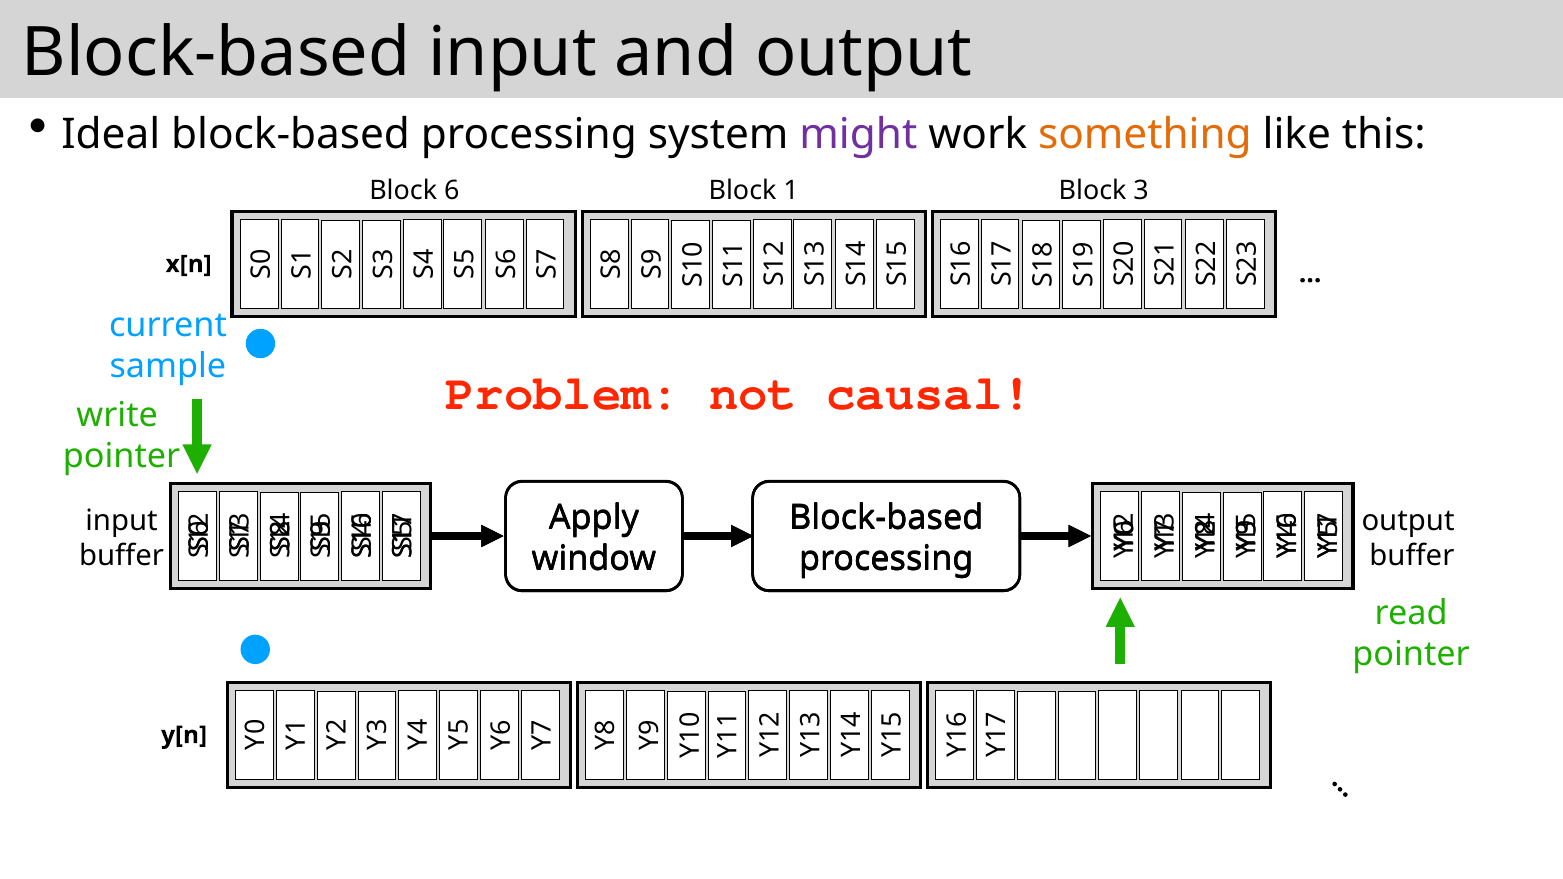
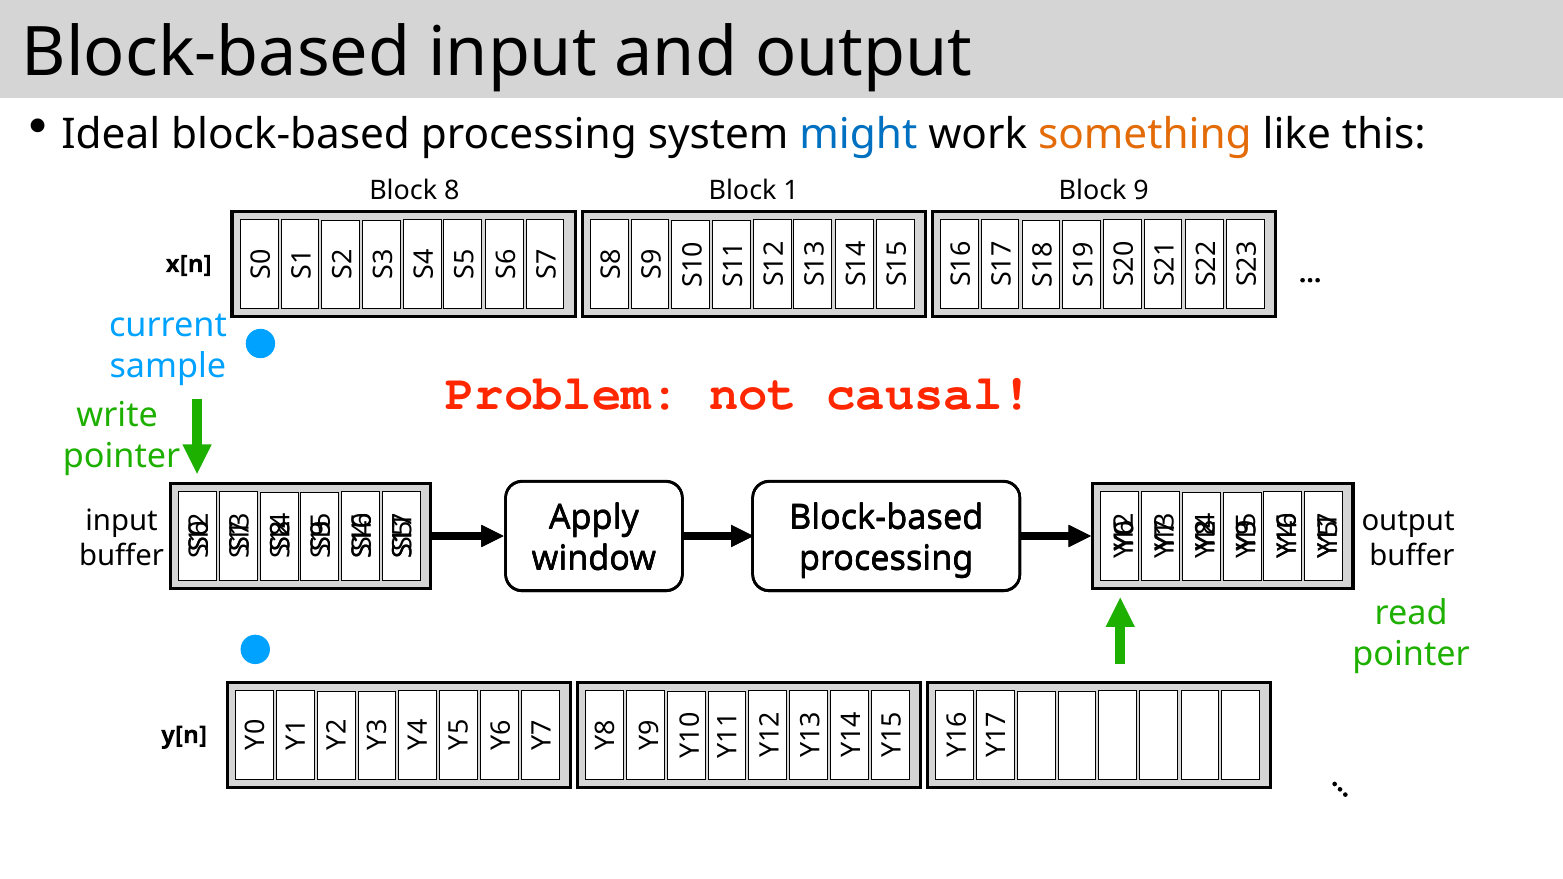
might colour: purple -> blue (858, 135)
Block 6: 6 -> 8 (452, 190)
Block 3: 3 -> 9 (1141, 190)
